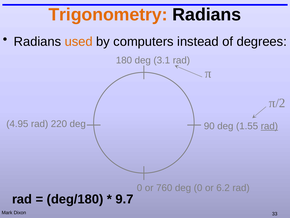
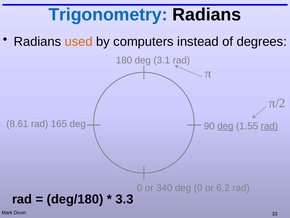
Trigonometry colour: orange -> blue (108, 15)
4.95: 4.95 -> 8.61 (17, 124)
220: 220 -> 165 (59, 124)
deg underline: none -> present (225, 126)
760: 760 -> 340 (164, 187)
9.7: 9.7 -> 3.3 (124, 199)
